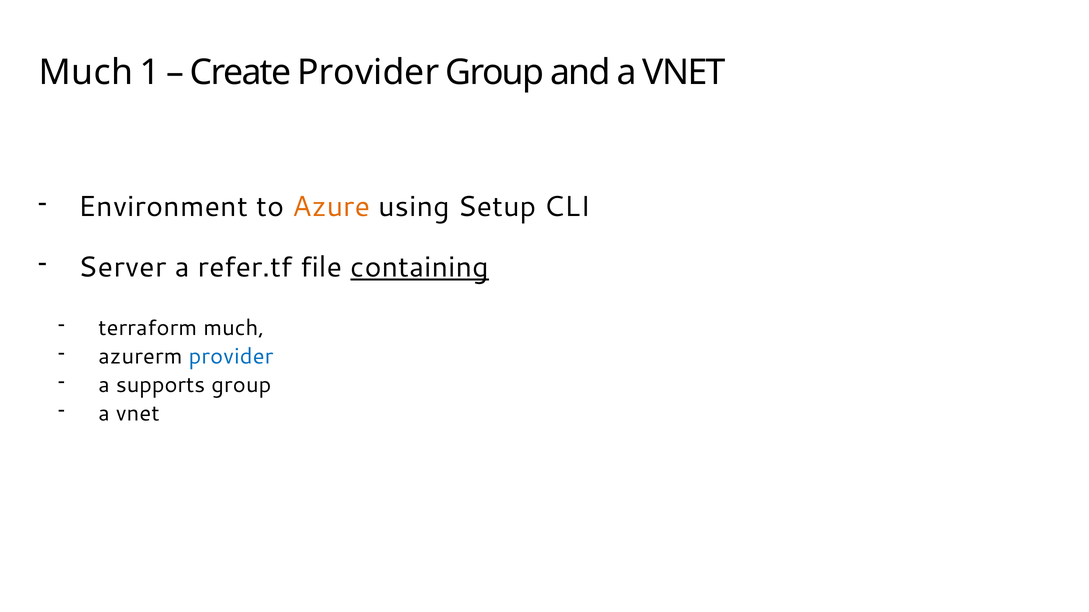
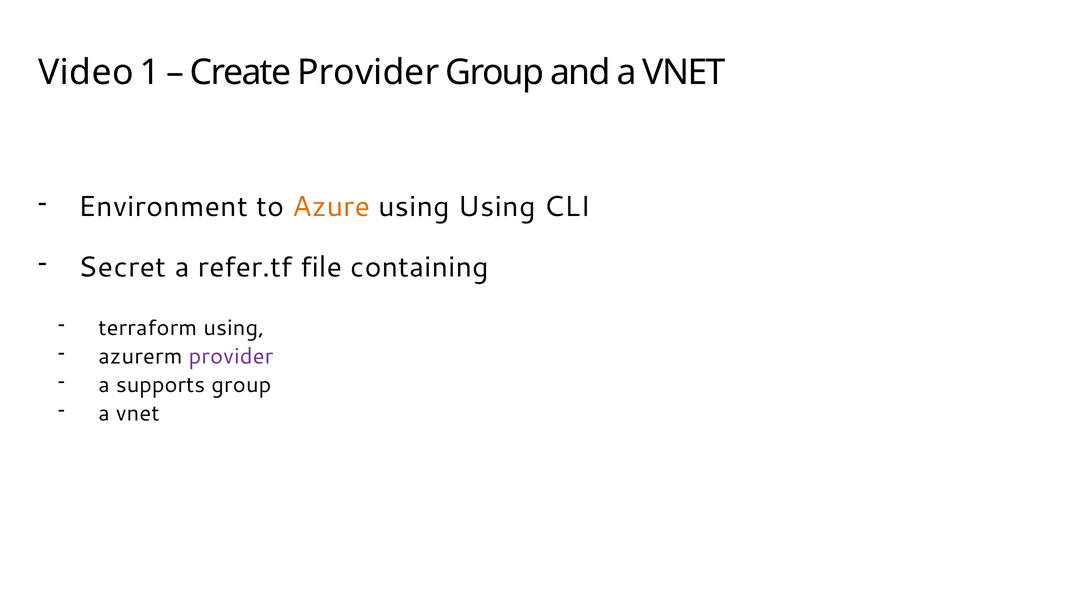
Much: Much -> Video (86, 73)
using Setup: Setup -> Using (497, 207)
Server: Server -> Secret (122, 267)
containing underline: present -> none (420, 267)
terraform much: much -> using (234, 328)
provider colour: blue -> purple (231, 357)
